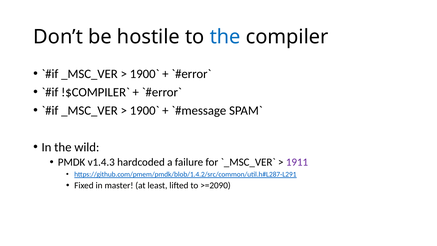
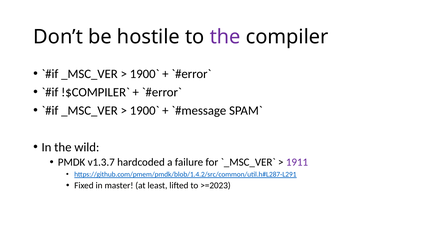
the colour: blue -> purple (225, 37)
v1.4.3: v1.4.3 -> v1.3.7 (101, 162)
>=2090: >=2090 -> >=2023 (215, 185)
